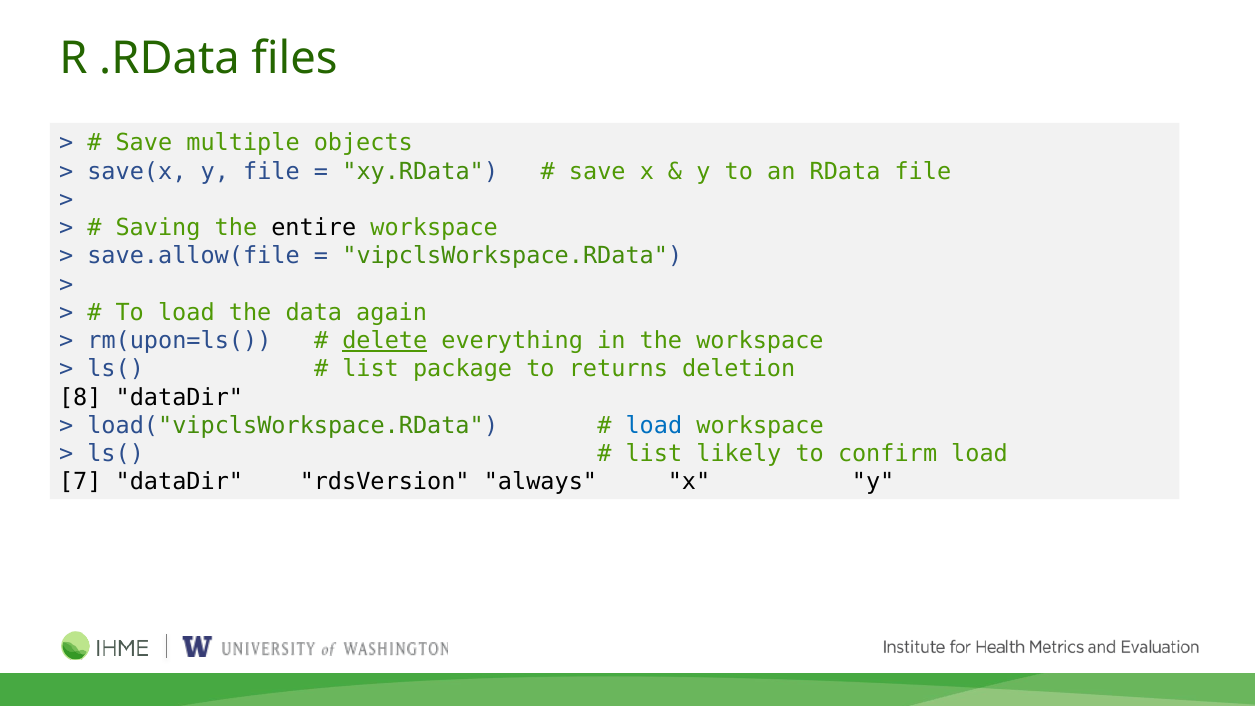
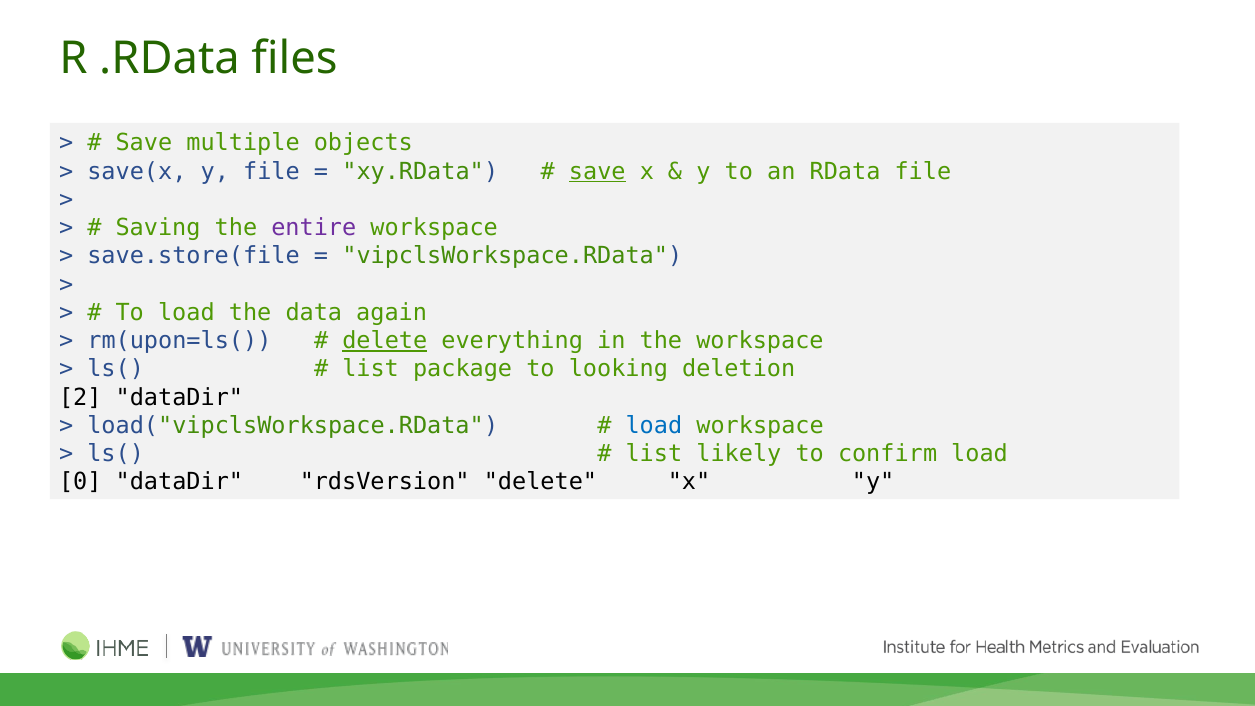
save underline: none -> present (597, 171)
entire colour: black -> purple (314, 228)
save.allow(file: save.allow(file -> save.store(file (194, 256)
returns: returns -> looking (618, 369)
8: 8 -> 2 (80, 397)
7: 7 -> 0 (80, 482)
rdsVersion always: always -> delete (540, 482)
